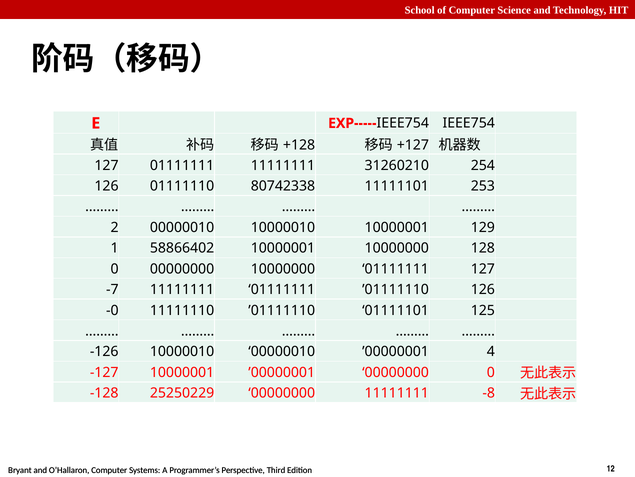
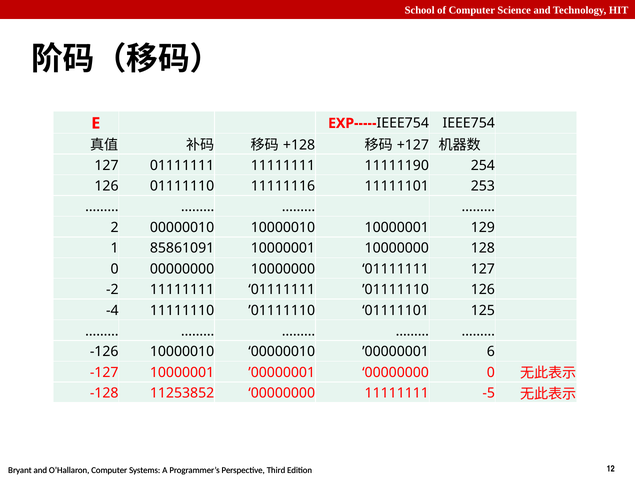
31260210: 31260210 -> 11111190 (397, 165)
80742338: 80742338 -> 11111116 (283, 186)
58866402: 58866402 -> 85861091 (182, 248)
-7: -7 -> -2 (112, 289)
-0: -0 -> -4 (112, 310)
4: 4 -> 6 (491, 351)
25250229: 25250229 -> 11253852 (182, 393)
-8: -8 -> -5 (489, 393)
